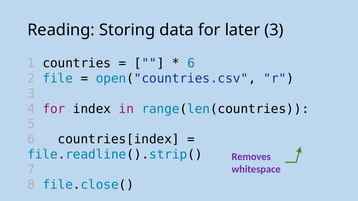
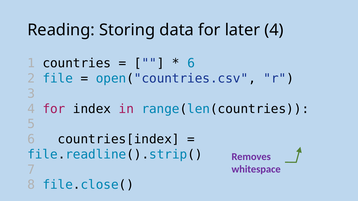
later 3: 3 -> 4 (274, 30)
